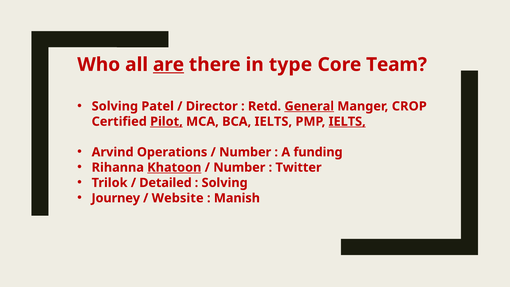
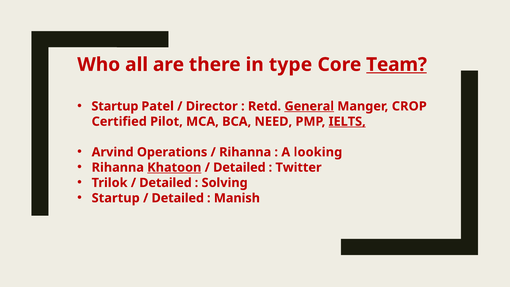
are underline: present -> none (169, 65)
Team underline: none -> present (397, 65)
Solving: Solving -> Startup (115, 106)
Pilot underline: present -> none (166, 121)
BCA IELTS: IELTS -> NEED (273, 121)
Number: Number -> Rihanna (245, 152)
funding: funding -> looking (318, 152)
Number: Number -> Detailed (239, 167)
Journey: Journey -> Startup (116, 198)
Website: Website -> Detailed (178, 198)
